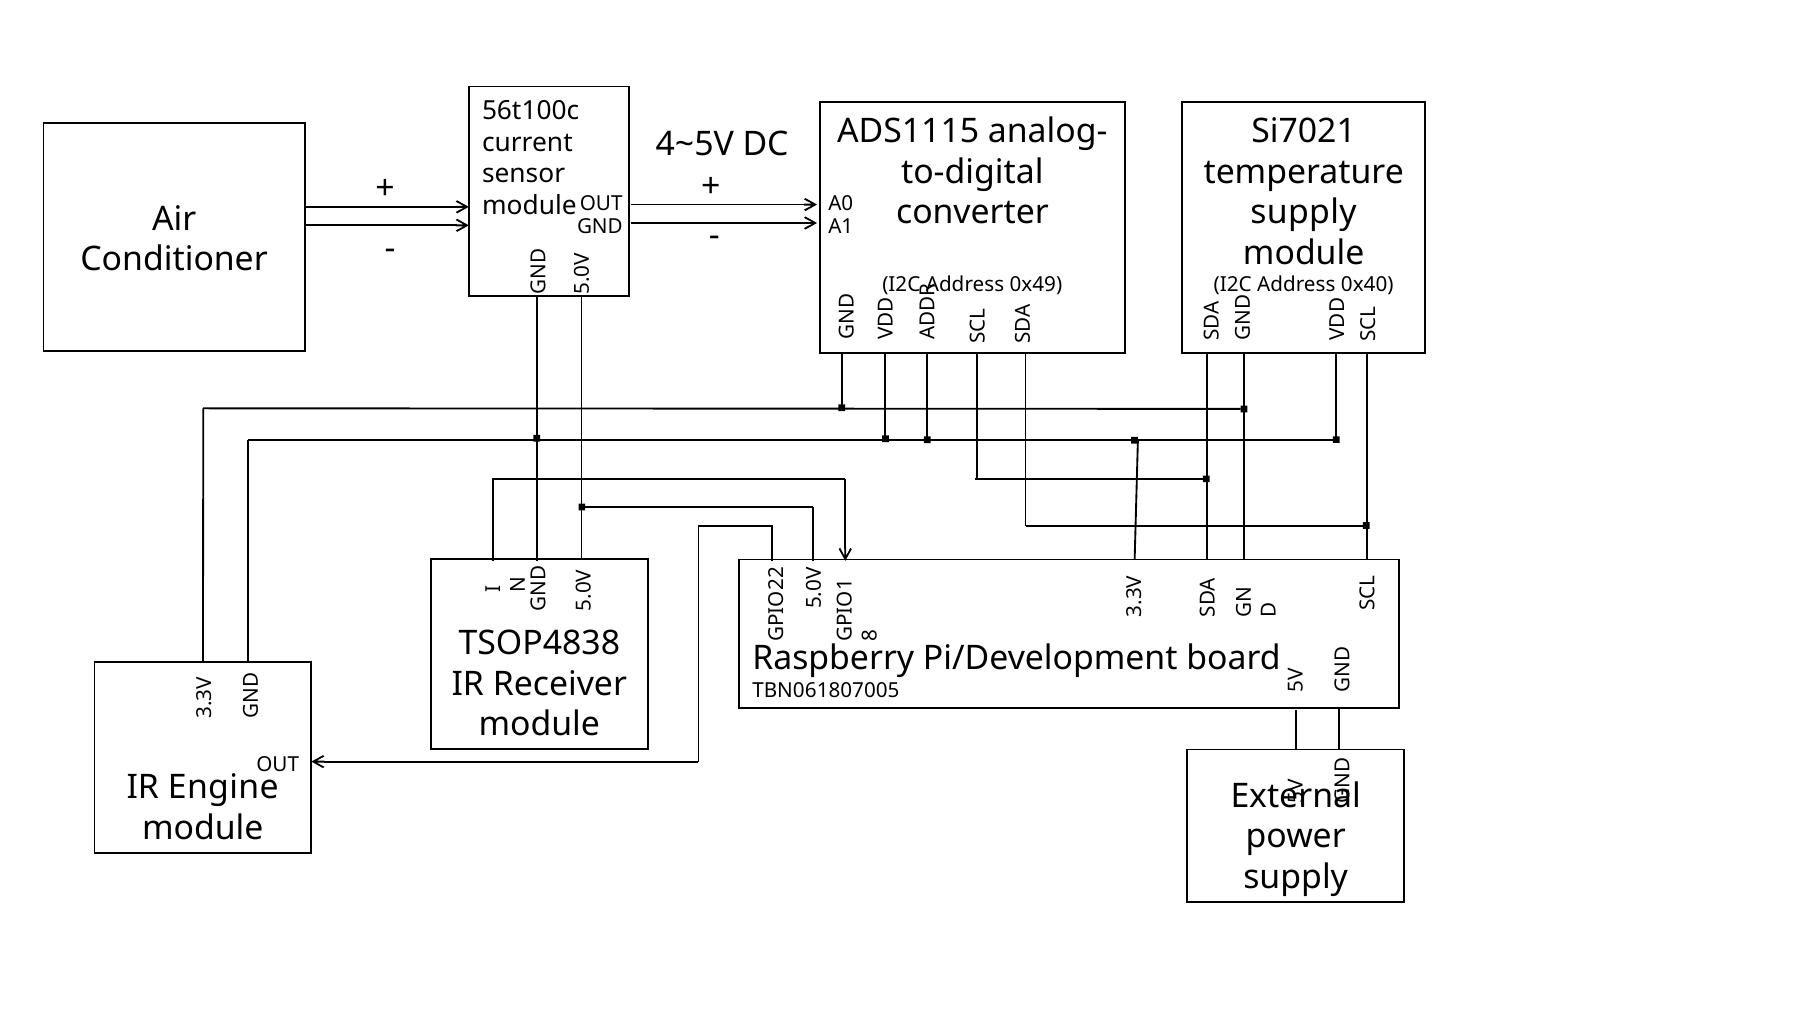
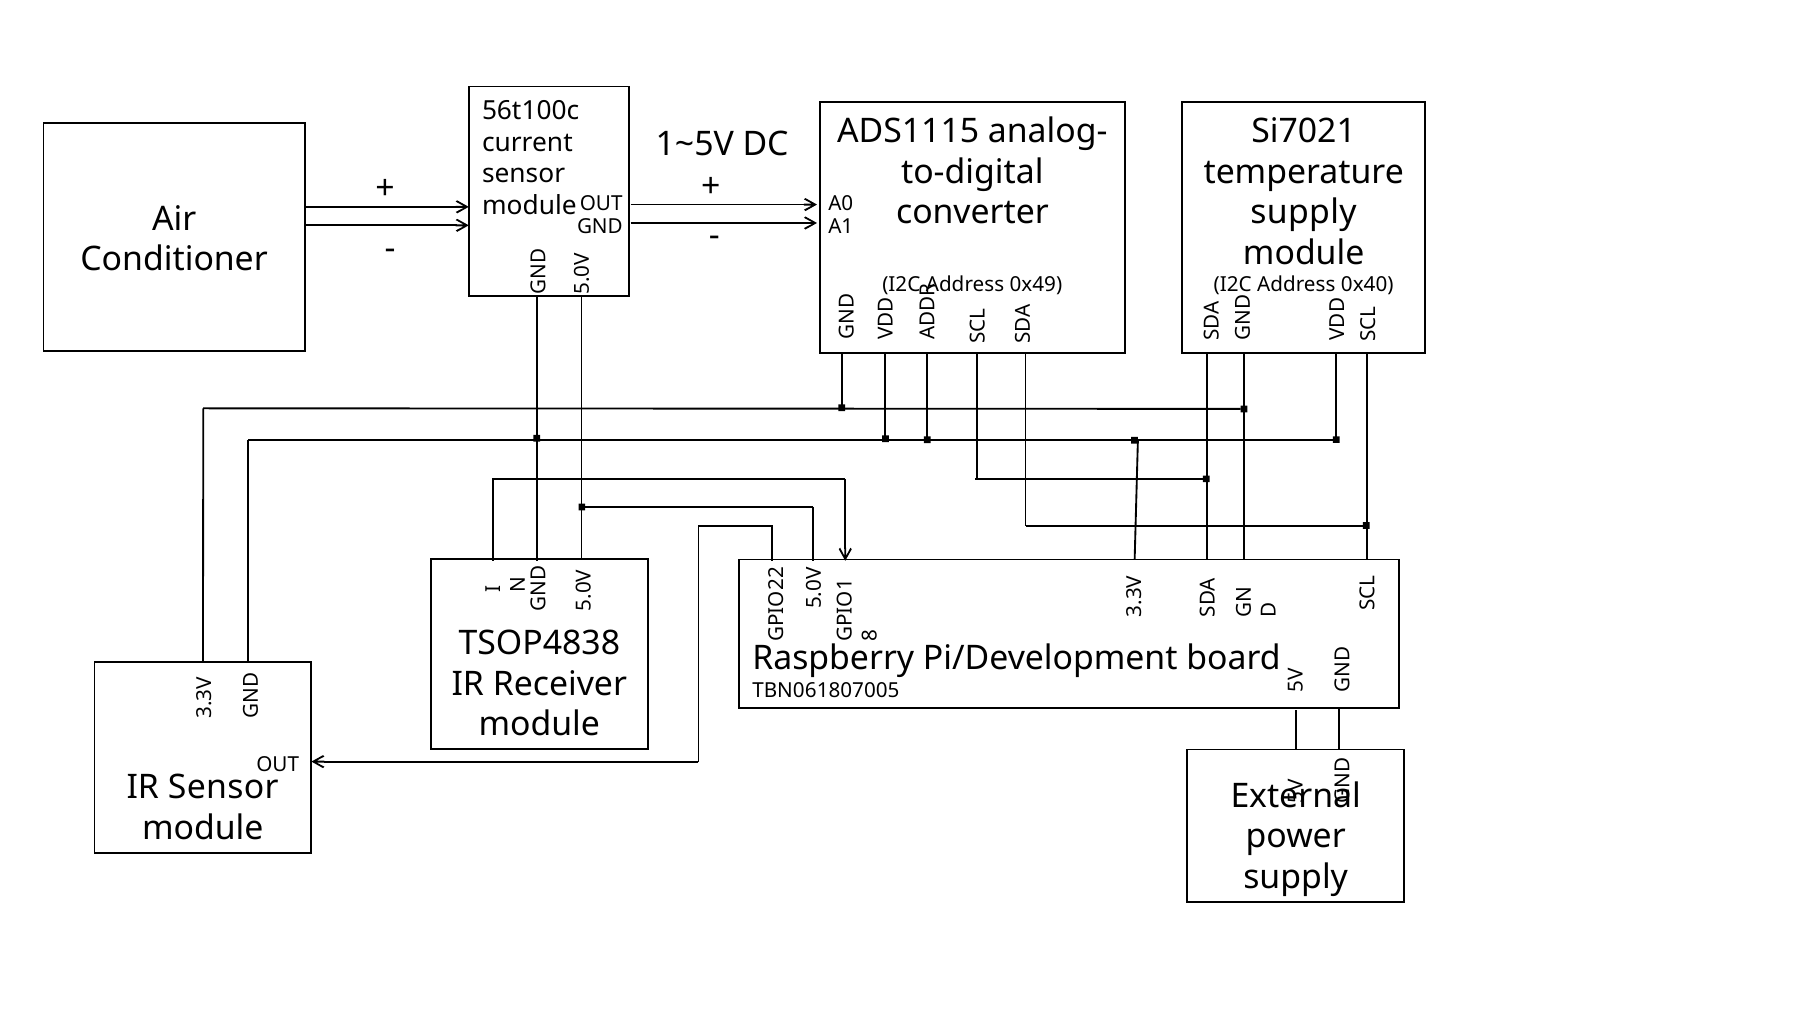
4~5V: 4~5V -> 1~5V (695, 144)
IR Engine: Engine -> Sensor (223, 788)
